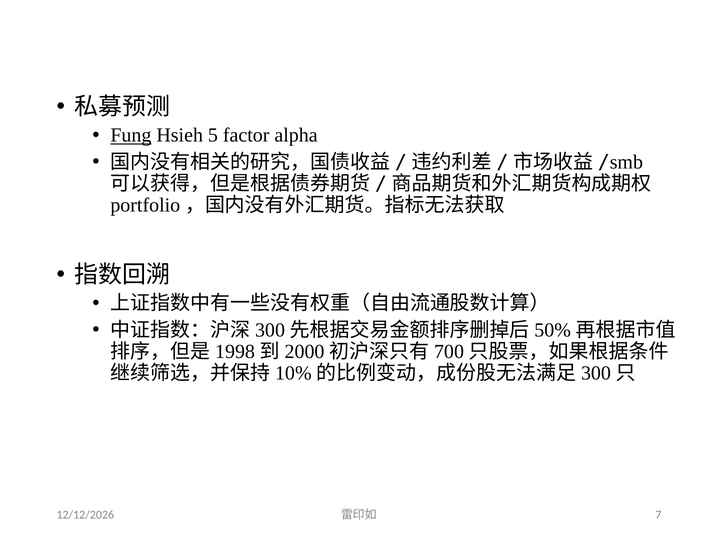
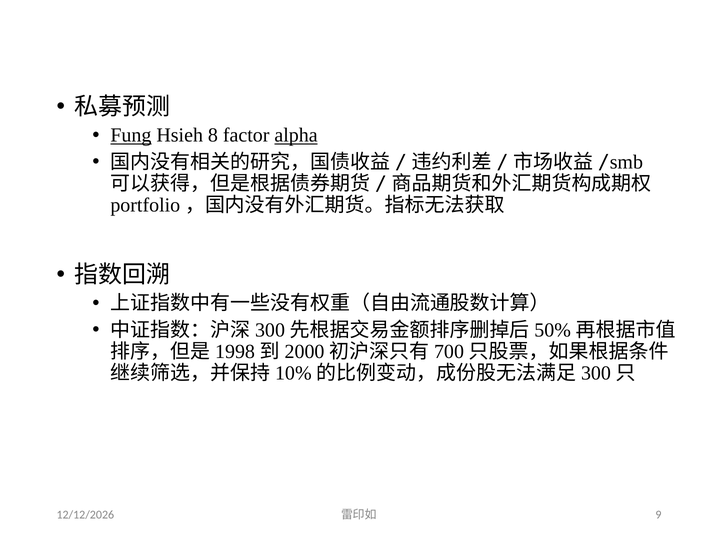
5: 5 -> 8 (213, 135)
alpha underline: none -> present (296, 135)
7: 7 -> 9 (658, 514)
